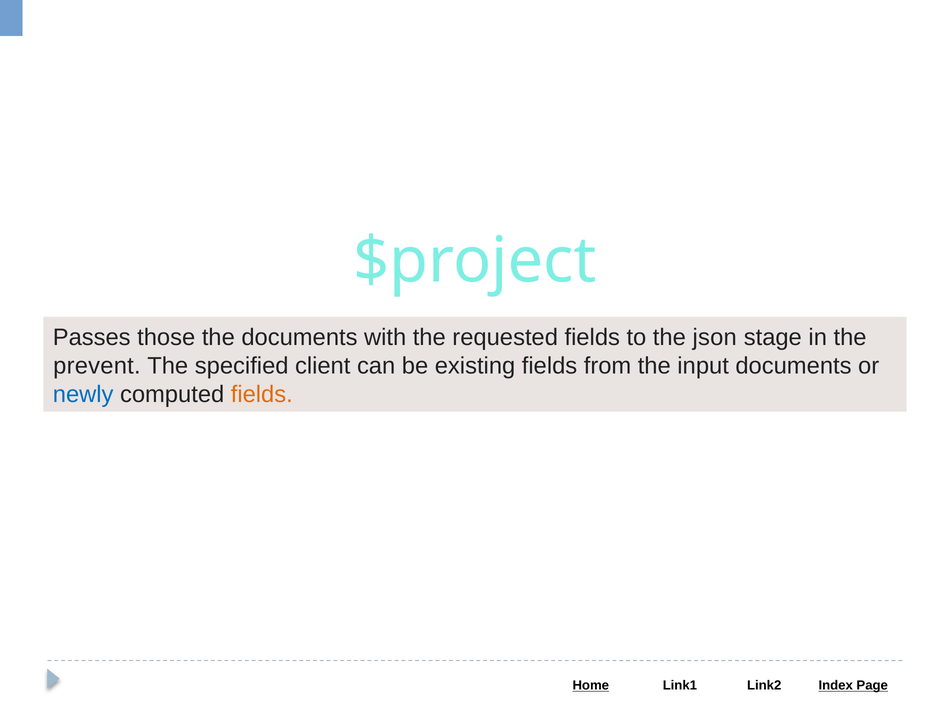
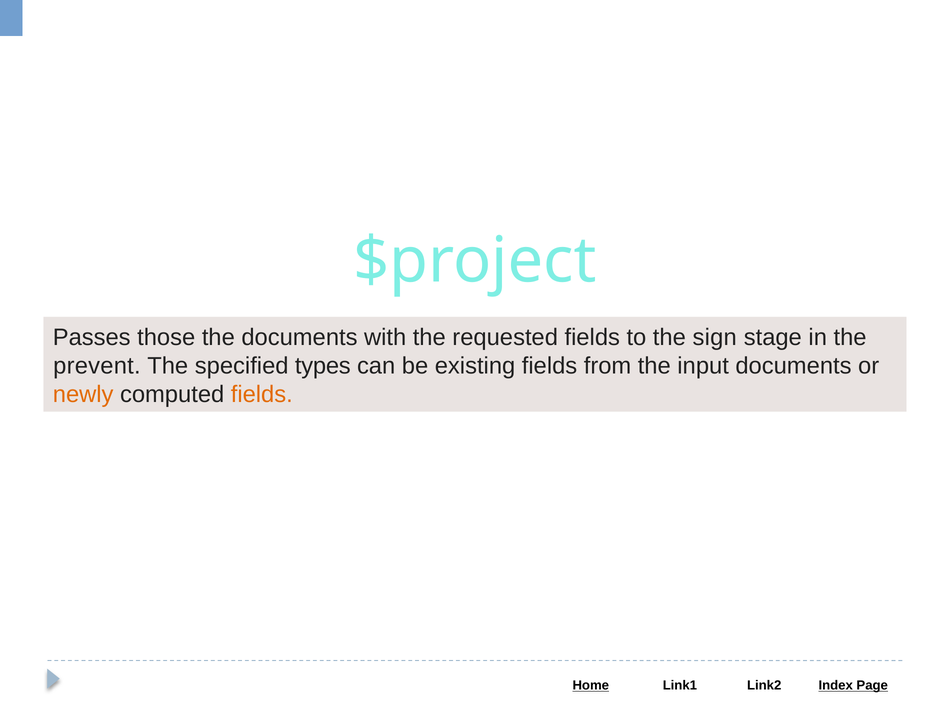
json: json -> sign (715, 337)
client: client -> types (323, 366)
newly colour: blue -> orange (83, 394)
